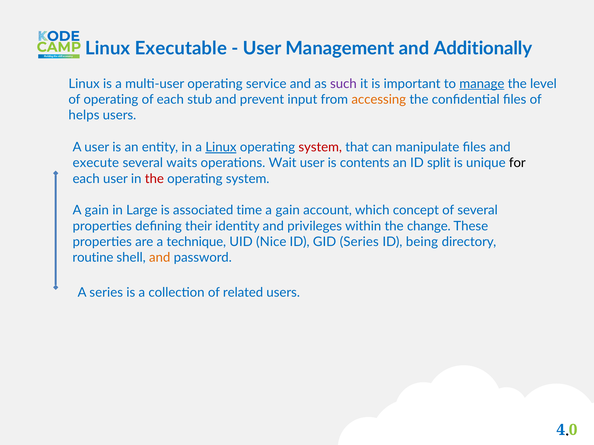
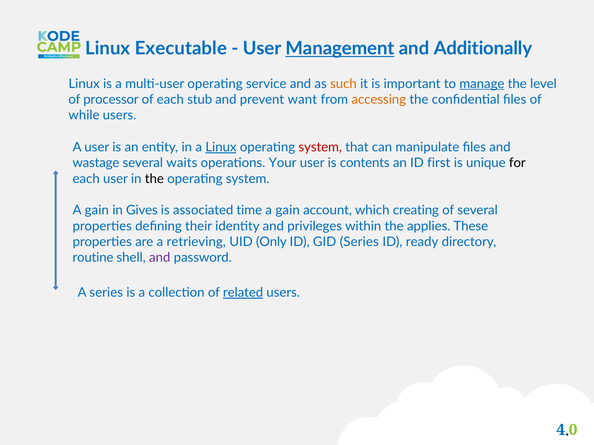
Management underline: none -> present (340, 49)
such colour: purple -> orange (343, 84)
of operating: operating -> processor (111, 100)
input: input -> want (302, 100)
helps: helps -> while (84, 115)
execute: execute -> wastage (96, 163)
Wait: Wait -> Your (283, 163)
split: split -> first (439, 163)
the colour: red -> black (154, 179)
Large: Large -> Gives (142, 210)
concept: concept -> creating (416, 210)
change: change -> applies (429, 226)
technique: technique -> retrieving (196, 242)
Nice: Nice -> Only (271, 242)
being: being -> ready (422, 242)
and colour: orange -> purple (160, 258)
related underline: none -> present (243, 293)
